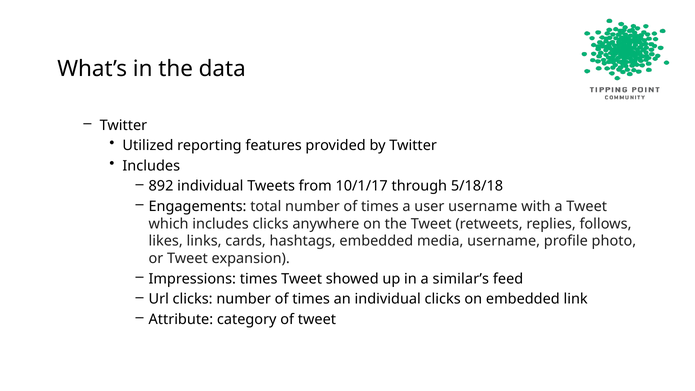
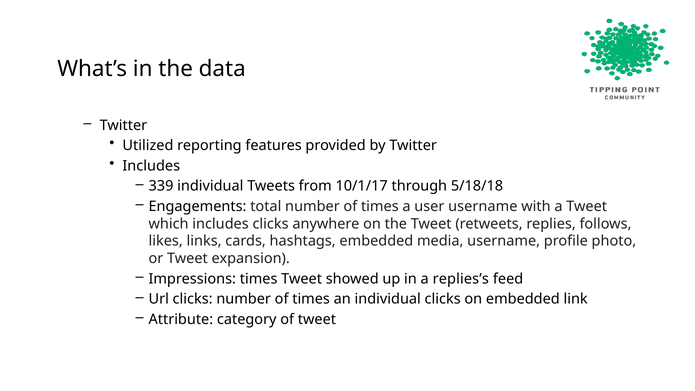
892: 892 -> 339 (161, 186)
similar’s: similar’s -> replies’s (461, 279)
